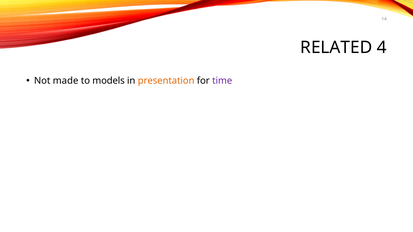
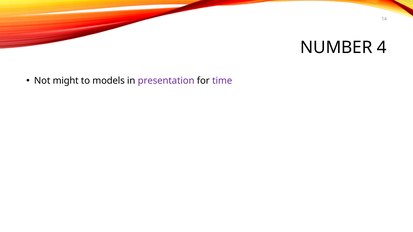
RELATED: RELATED -> NUMBER (336, 48)
made: made -> might (66, 81)
presentation colour: orange -> purple (166, 81)
